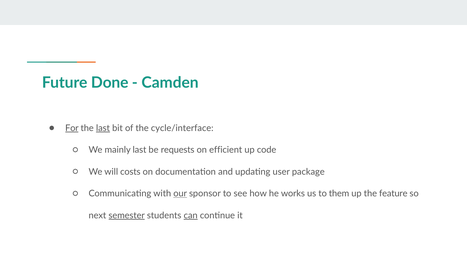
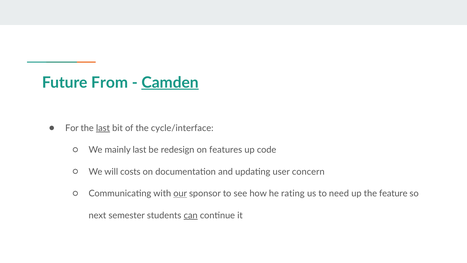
Done: Done -> From (110, 82)
Camden underline: none -> present (170, 82)
For underline: present -> none (72, 128)
requests: requests -> redesign (178, 150)
efficient: efficient -> features (226, 150)
package: package -> concern (308, 172)
works: works -> rating (293, 193)
them: them -> need (339, 193)
semester underline: present -> none (127, 215)
